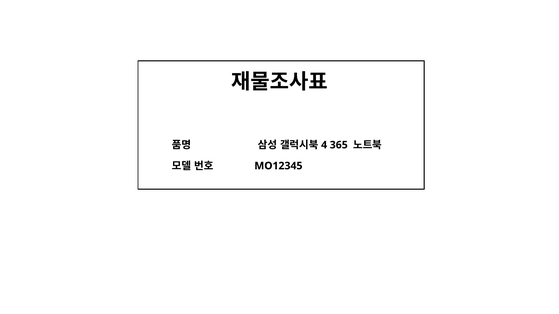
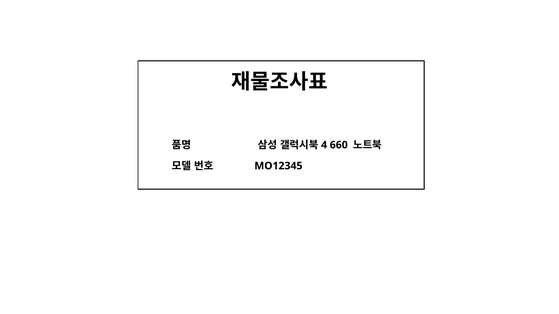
365: 365 -> 660 (339, 145)
